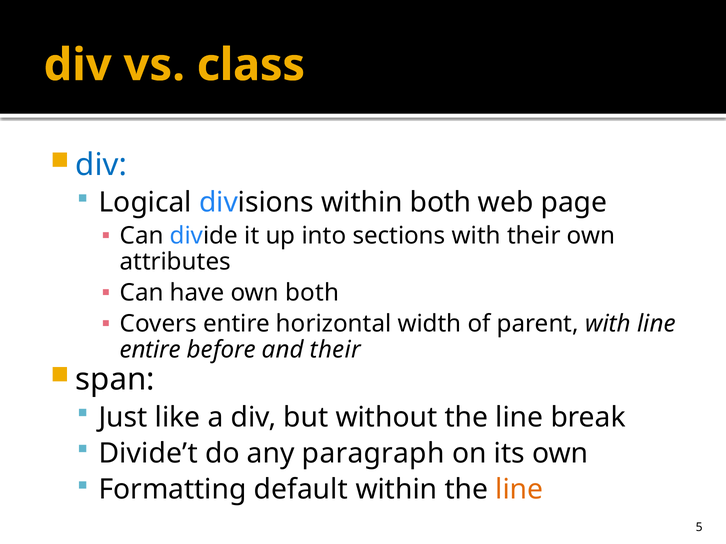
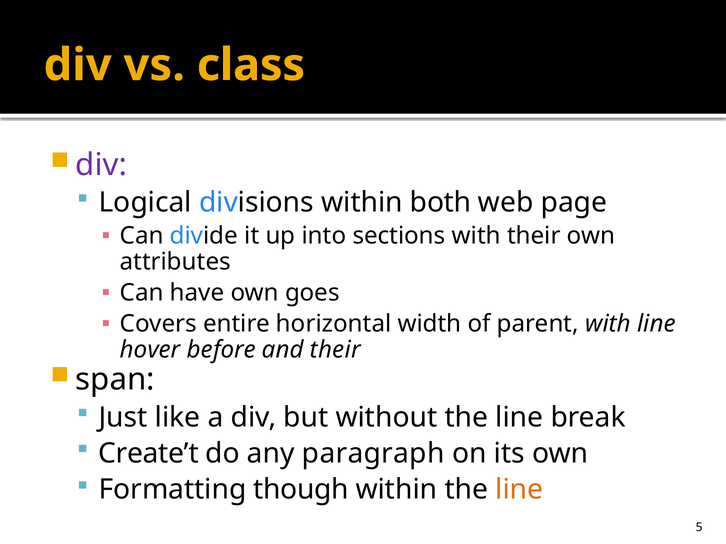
div colour: blue -> purple (101, 165)
own both: both -> goes (312, 293)
entire: entire -> hover (150, 350)
Divide’t: Divide’t -> Create’t (148, 454)
default: default -> though (301, 490)
